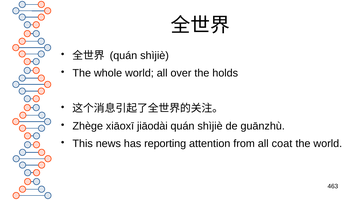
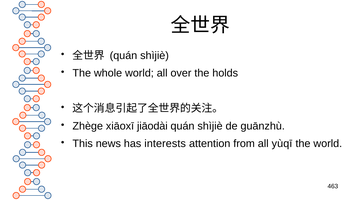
reporting: reporting -> interests (165, 144)
coat: coat -> yùqī (282, 144)
